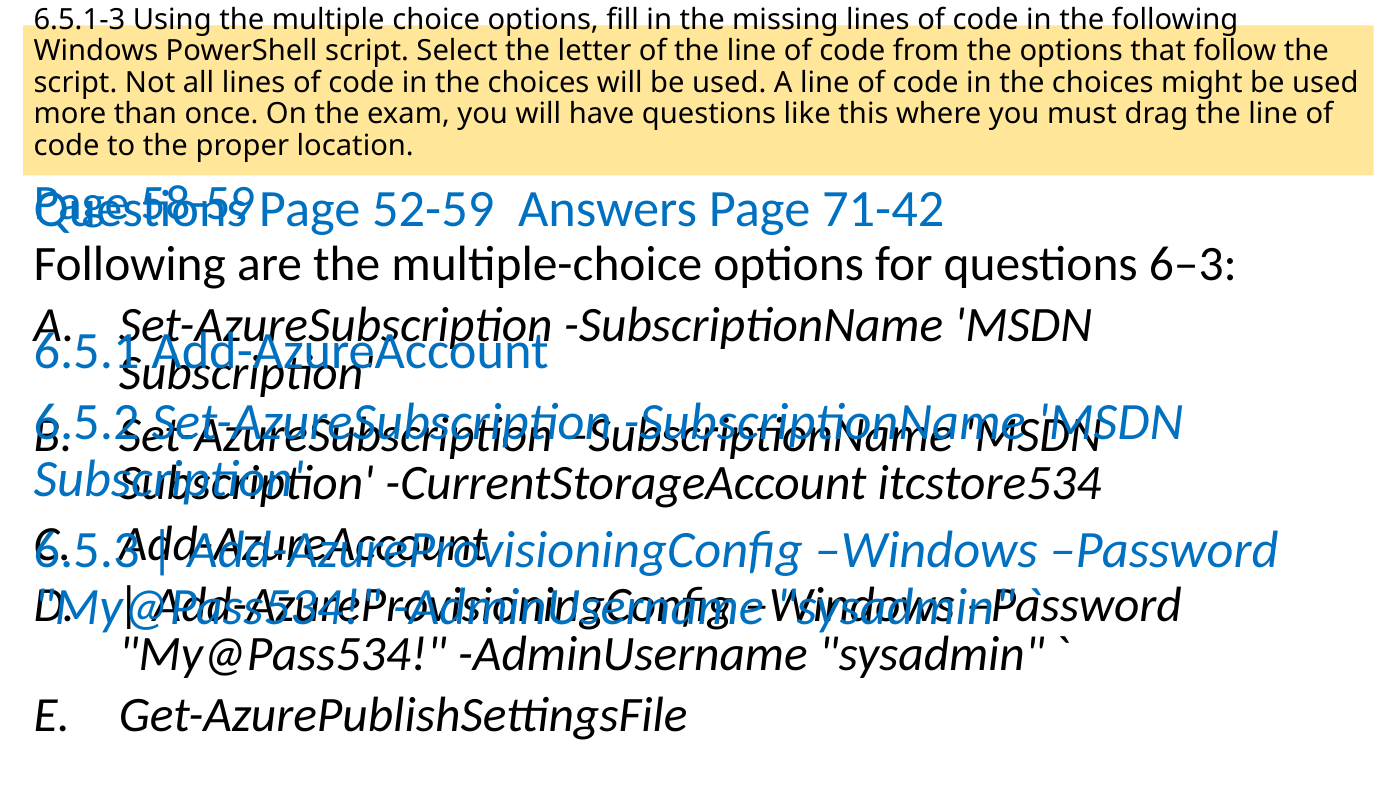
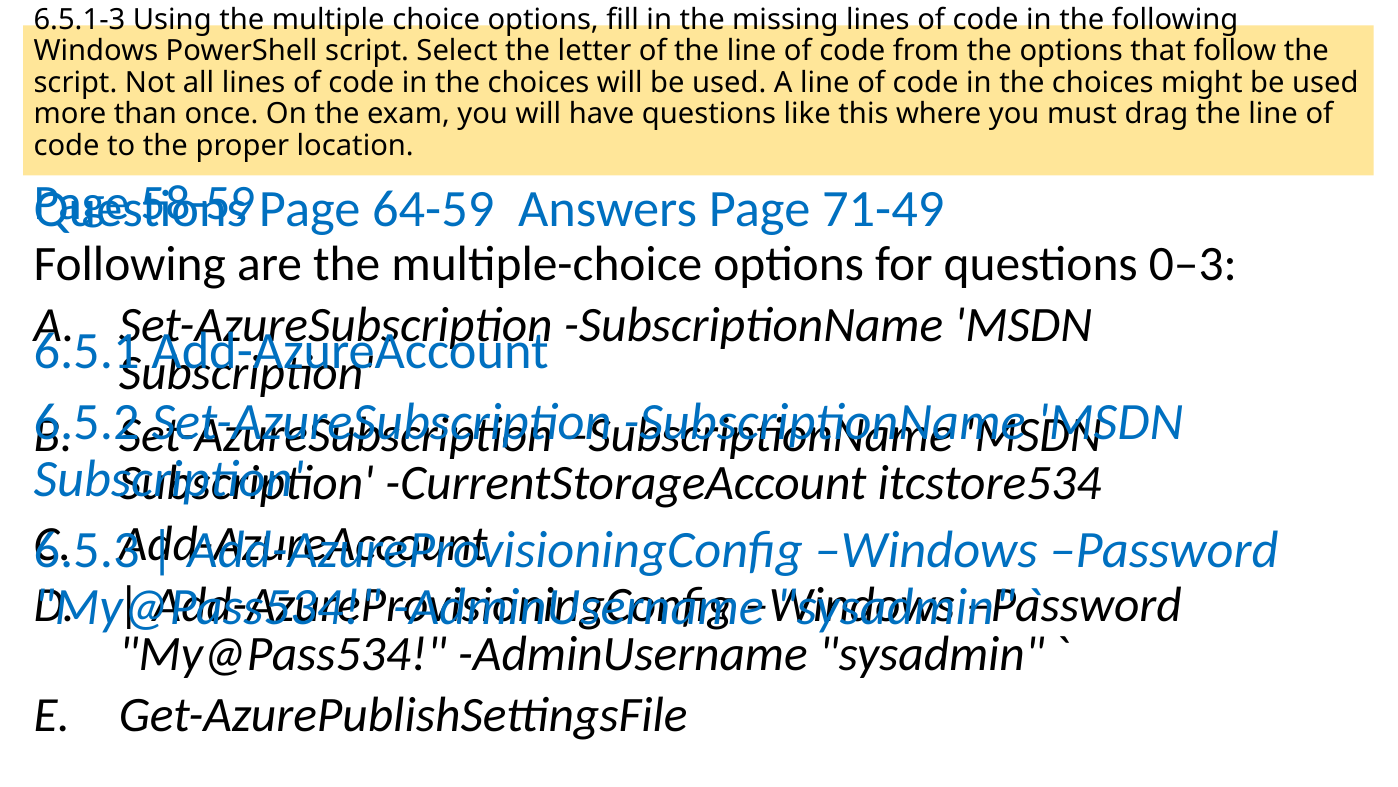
52-59: 52-59 -> 64-59 (433, 209)
71-42: 71-42 -> 71-49 (883, 209)
6–3: 6–3 -> 0–3 (1193, 264)
